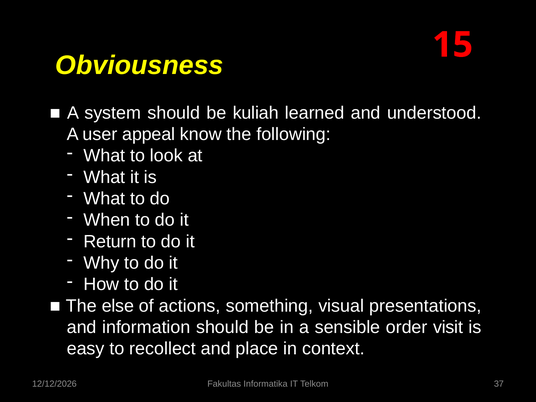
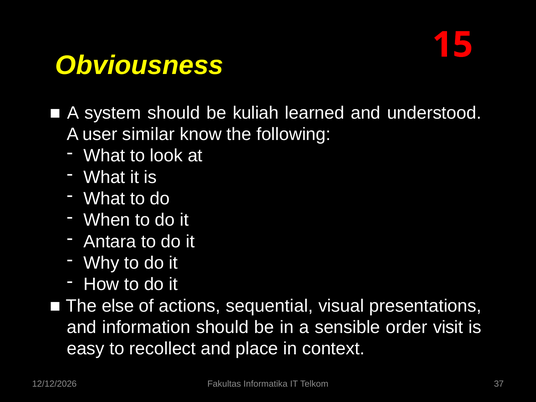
appeal: appeal -> similar (149, 134)
Return: Return -> Antara (110, 242)
something: something -> sequential (269, 306)
